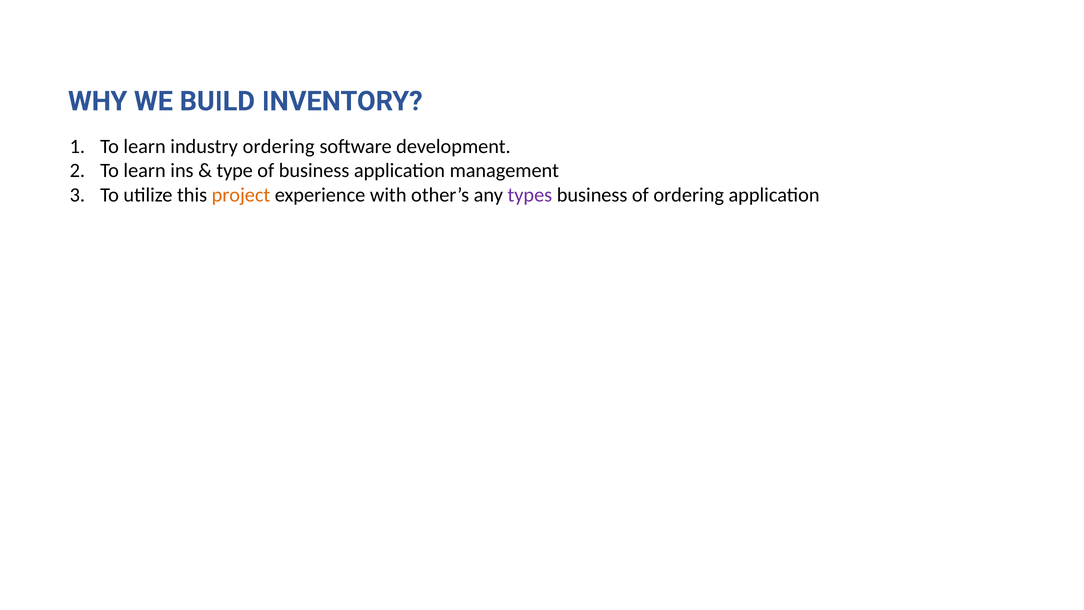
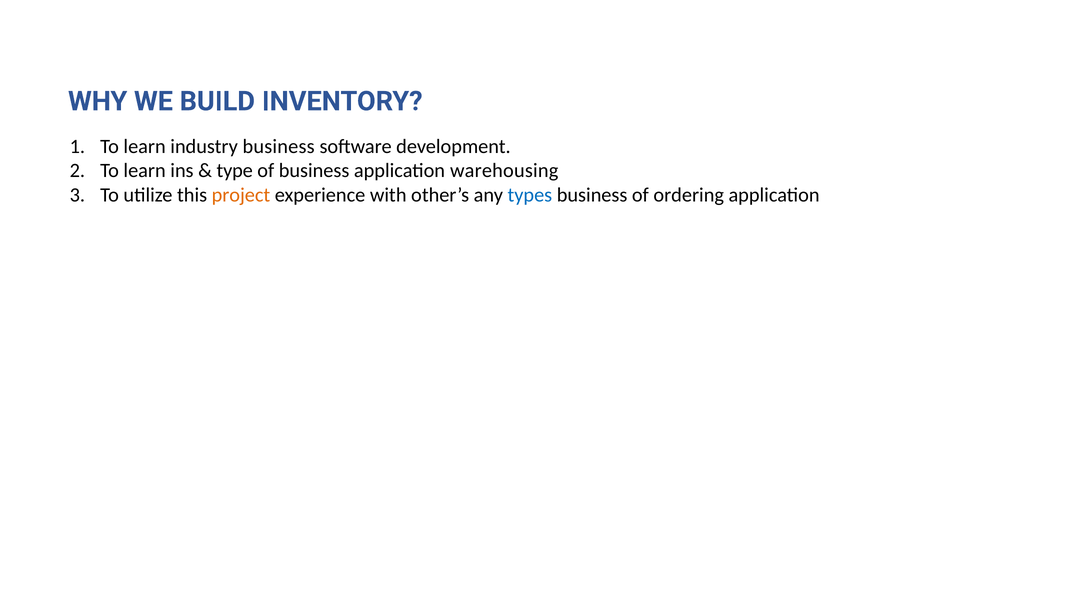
industry ordering: ordering -> business (279, 146)
management: management -> warehousing (504, 171)
types colour: purple -> blue (530, 195)
